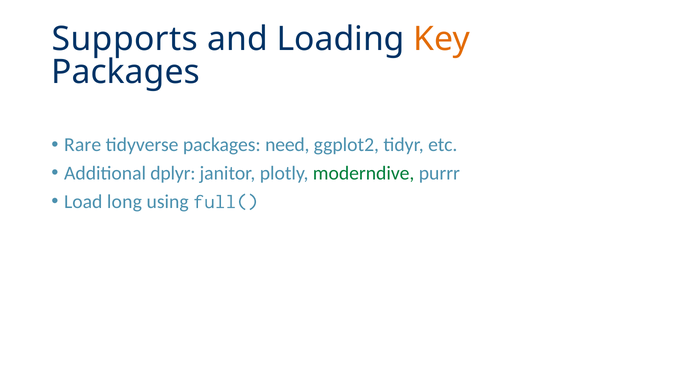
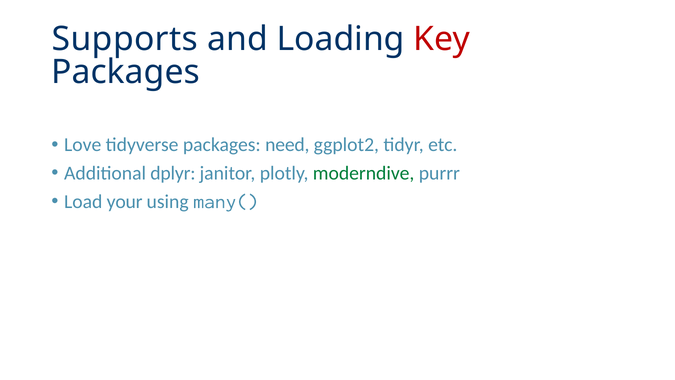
Key colour: orange -> red (442, 39)
Rare: Rare -> Love (83, 145)
long: long -> your (125, 201)
full(: full( -> many( (226, 201)
